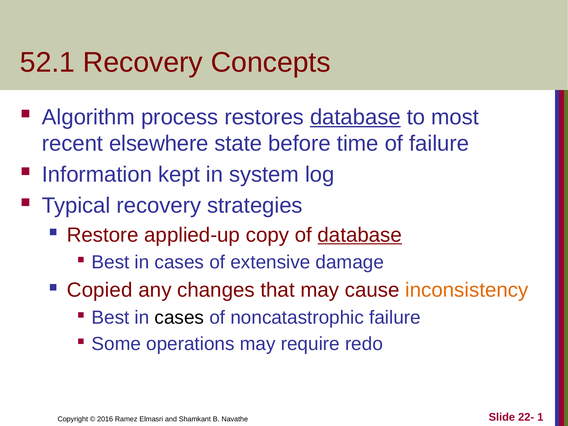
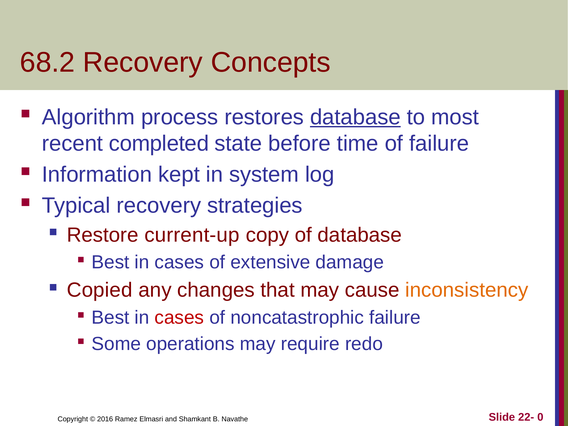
52.1: 52.1 -> 68.2 (47, 63)
elsewhere: elsewhere -> completed (159, 144)
applied-up: applied-up -> current-up (192, 235)
database underline: present -> none (360, 235)
cases colour: black -> red (179, 318)
1: 1 -> 0 (540, 417)
